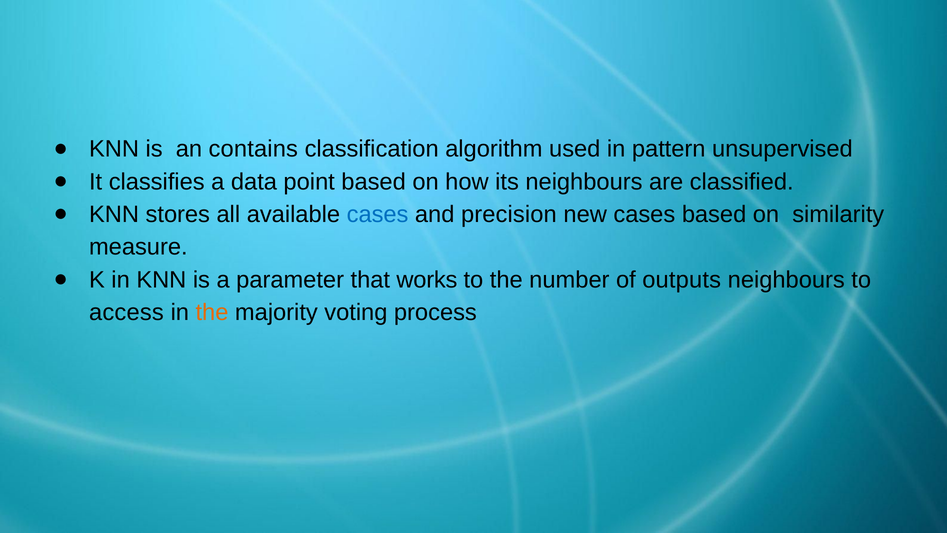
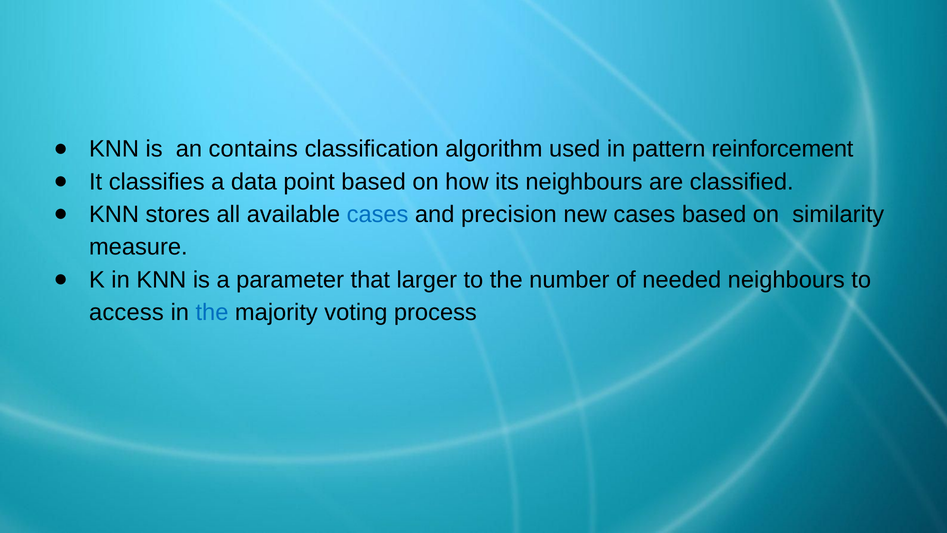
unsupervised: unsupervised -> reinforcement (783, 149)
works: works -> larger (427, 280)
outputs: outputs -> needed (682, 280)
the colour: orange -> blue (212, 312)
